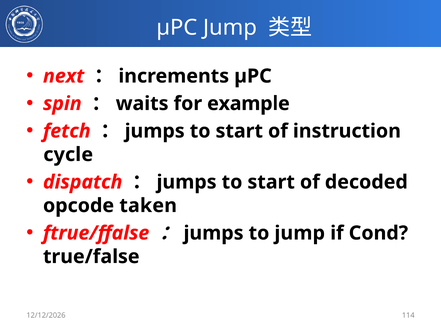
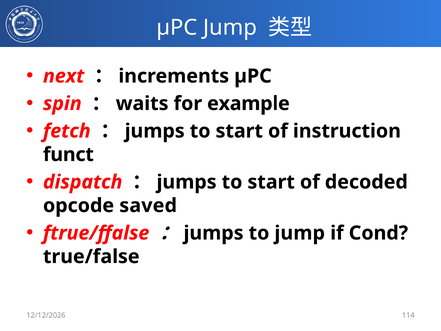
cycle: cycle -> funct (68, 154)
taken: taken -> saved (148, 205)
